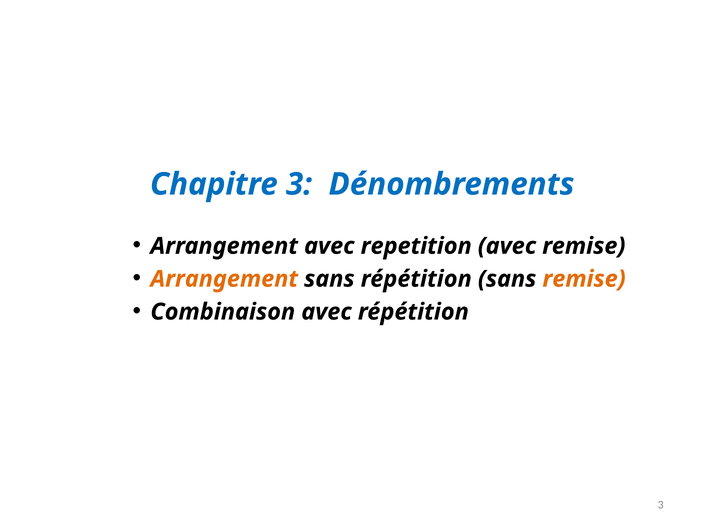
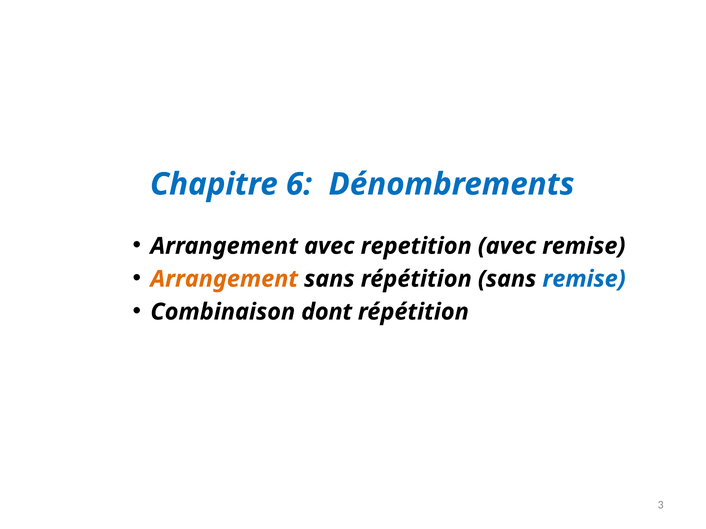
Chapitre 3: 3 -> 6 (299, 184)
remise colour: orange -> blue (584, 279)
Combinaison avec: avec -> dont (327, 312)
